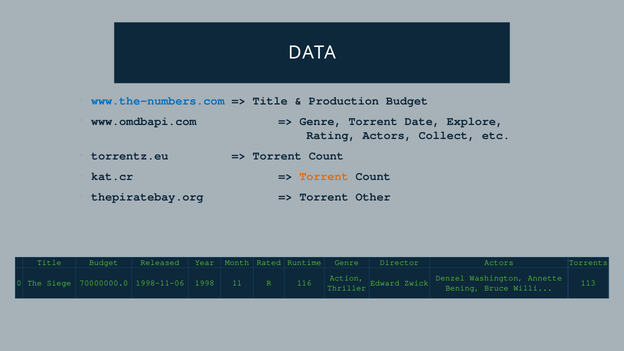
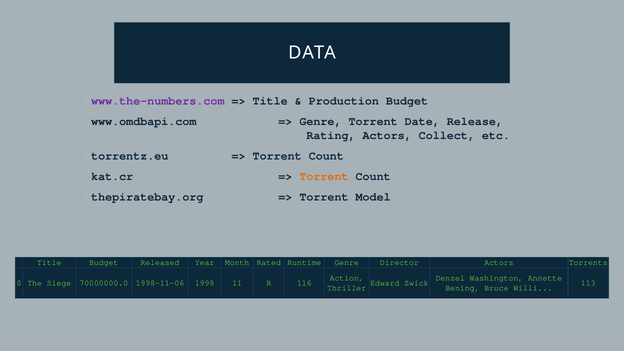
www.the-numbers.com colour: blue -> purple (158, 101)
Explore: Explore -> Release (475, 121)
Other: Other -> Model (373, 197)
